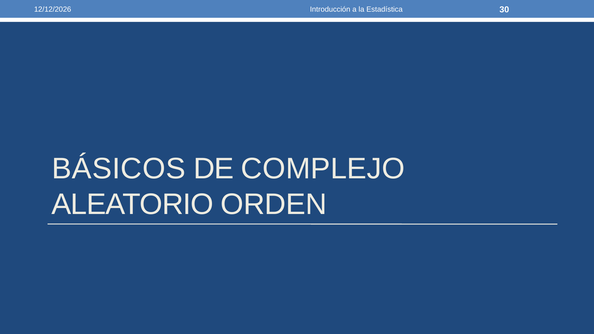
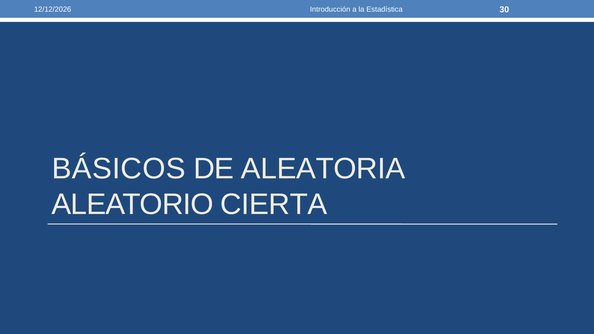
COMPLEJO: COMPLEJO -> ALEATORIA (323, 169)
ORDEN: ORDEN -> CIERTA (274, 204)
